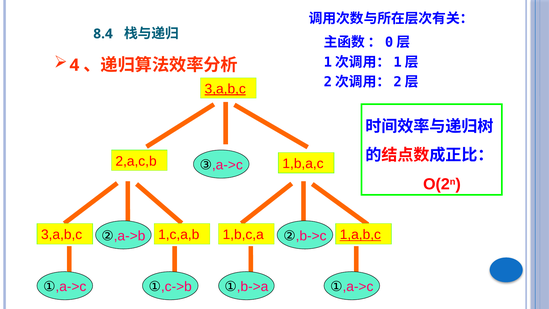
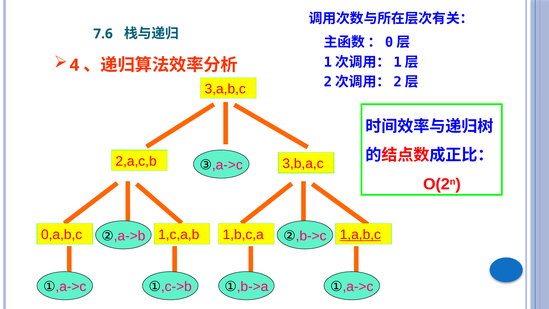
8.4: 8.4 -> 7.6 (103, 34)
3,a,b,c underline: present -> none (225, 89)
1,b,a,c: 1,b,a,c -> 3,b,a,c (303, 164)
3,a,b,c: 3,a,b,c -> 0,a,b,c (62, 235)
